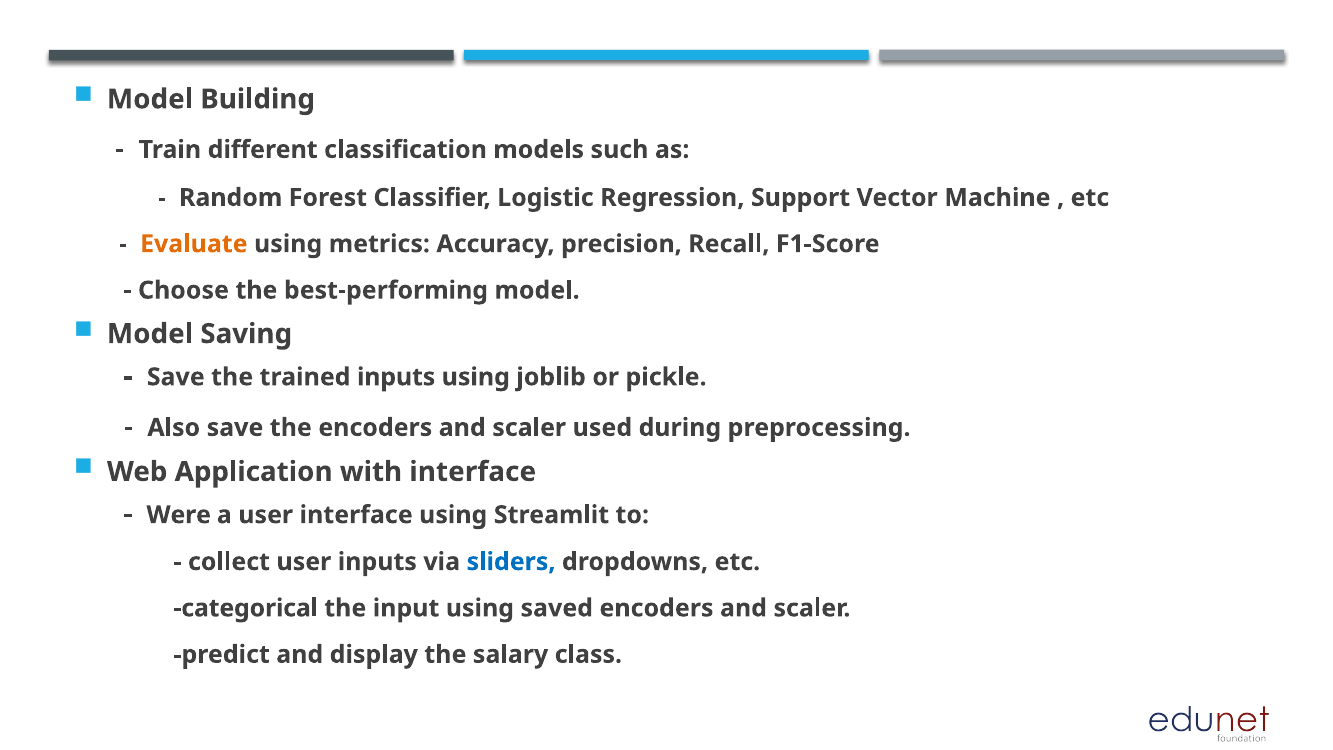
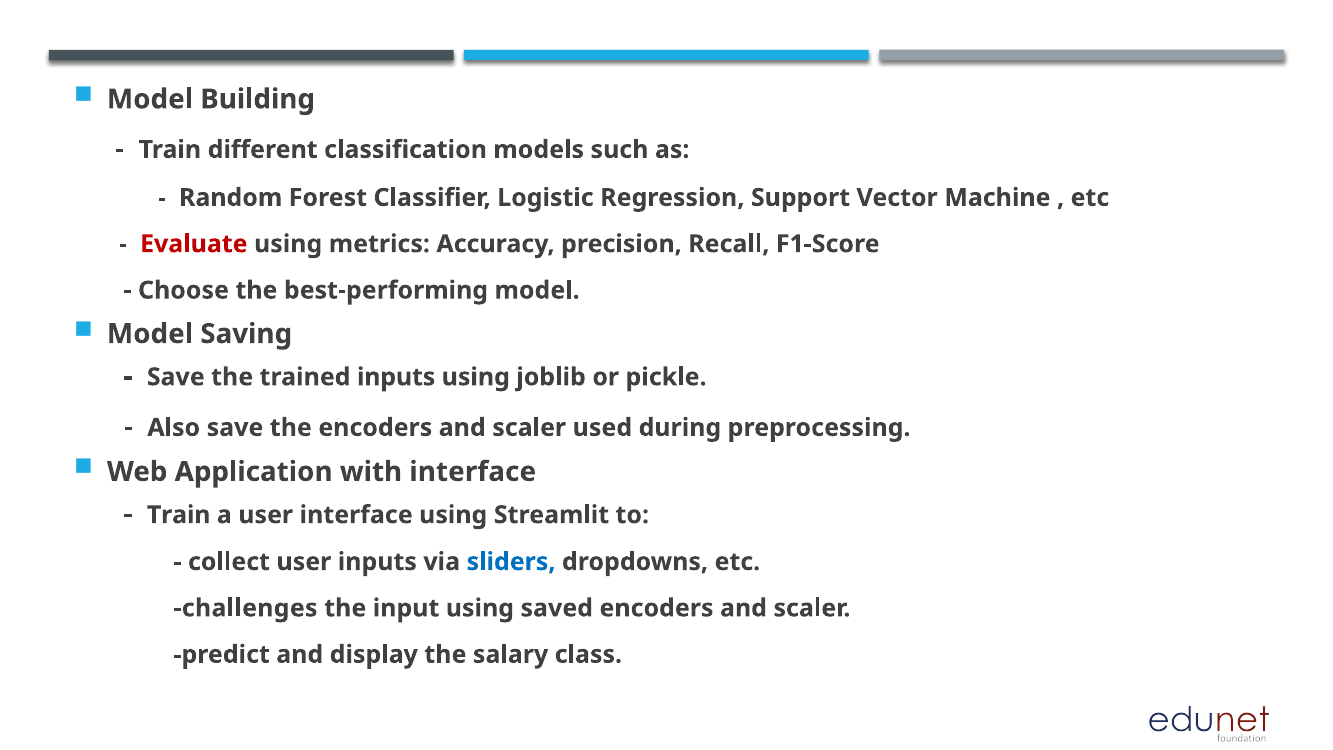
Evaluate colour: orange -> red (194, 244)
Were: Were -> Train (179, 515)
categorical: categorical -> challenges (246, 608)
